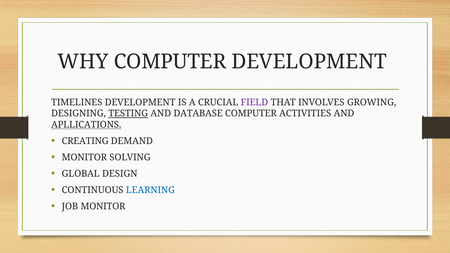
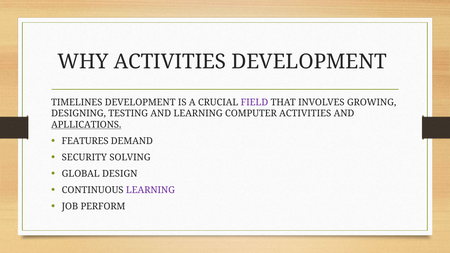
WHY COMPUTER: COMPUTER -> ACTIVITIES (170, 62)
TESTING underline: present -> none (128, 114)
AND DATABASE: DATABASE -> LEARNING (198, 114)
CREATING: CREATING -> FEATURES (85, 141)
MONITOR: MONITOR -> SECURITY (84, 157)
LEARNING colour: blue -> purple (150, 190)
JOB MONITOR: MONITOR -> PERFORM (103, 206)
